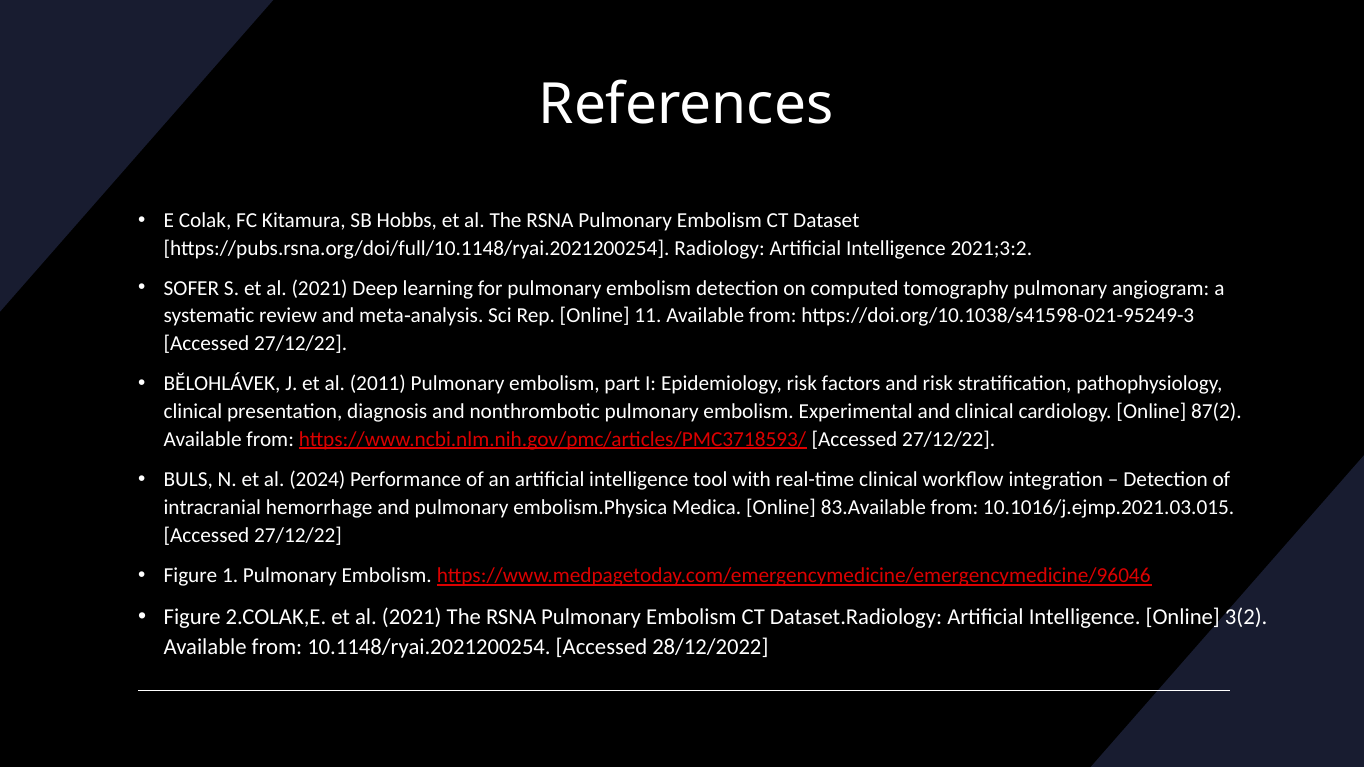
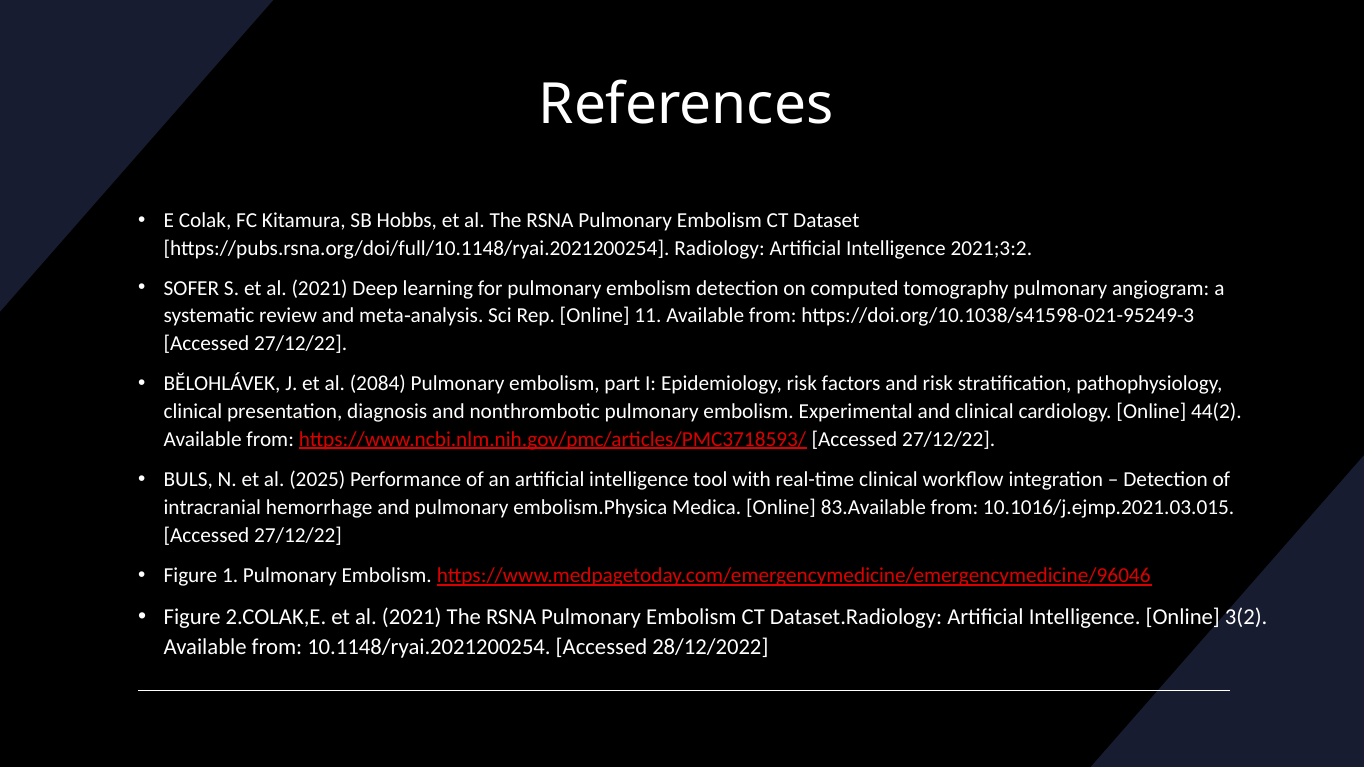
2011: 2011 -> 2084 (378, 384)
87(2: 87(2 -> 44(2 (1216, 412)
2024: 2024 -> 2025 (317, 480)
